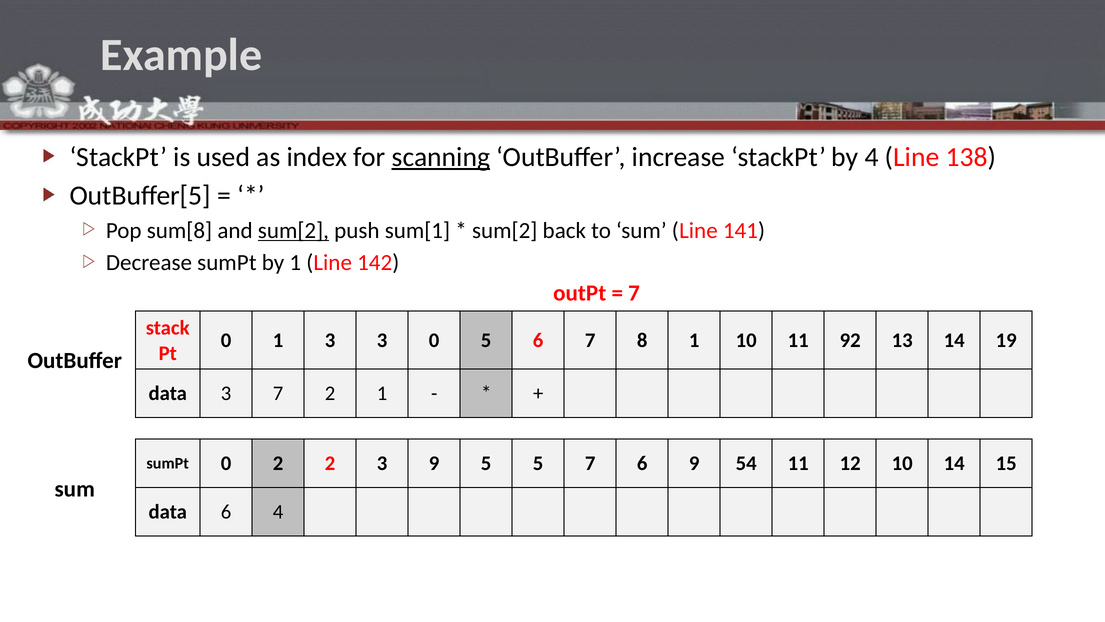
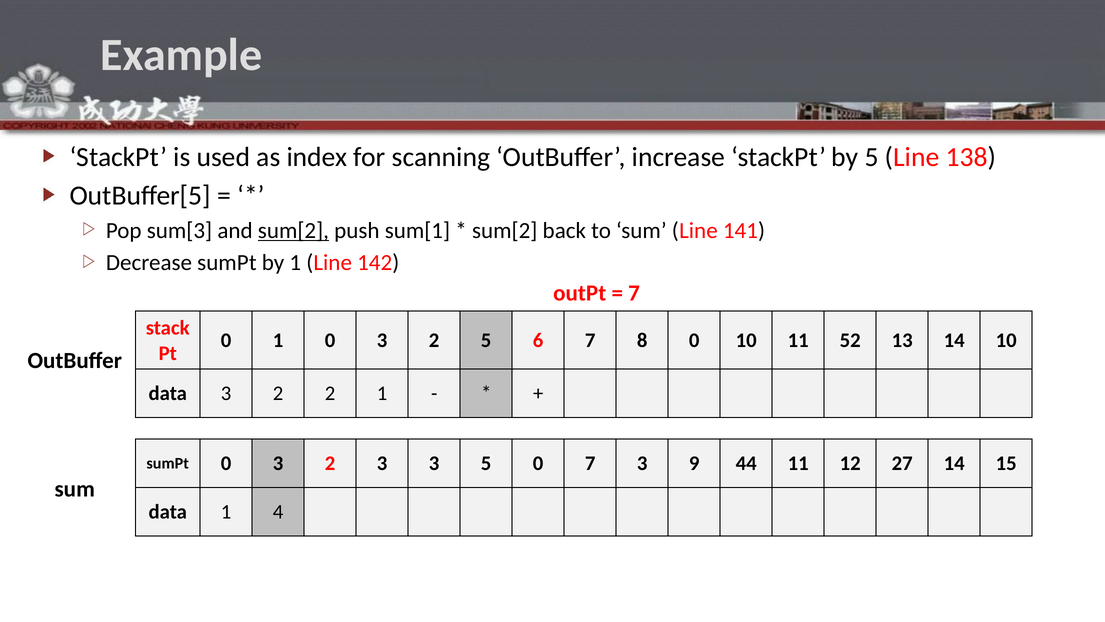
scanning underline: present -> none (441, 157)
by 4: 4 -> 5 (872, 157)
sum[8: sum[8 -> sum[3 (179, 230)
1 3: 3 -> 0 (330, 340)
0: 0 -> 2 (434, 340)
8 1: 1 -> 0 (694, 340)
92: 92 -> 52 (850, 340)
14 19: 19 -> 10 (1006, 340)
data 3 7: 7 -> 2 (278, 393)
sumPt 0 2: 2 -> 3 (278, 463)
3 9: 9 -> 3 (434, 463)
5 5: 5 -> 0 (538, 463)
7 6: 6 -> 3 (642, 463)
54: 54 -> 44 (746, 463)
12 10: 10 -> 27 (902, 463)
data 6: 6 -> 1 (226, 512)
